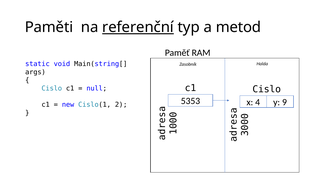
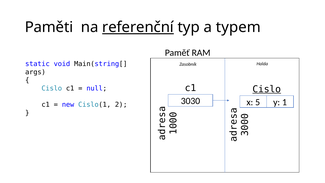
metod: metod -> typem (238, 27)
Cislo underline: none -> present (267, 89)
5353: 5353 -> 3030 (190, 101)
4: 4 -> 5 (258, 102)
y 9: 9 -> 1 (285, 102)
